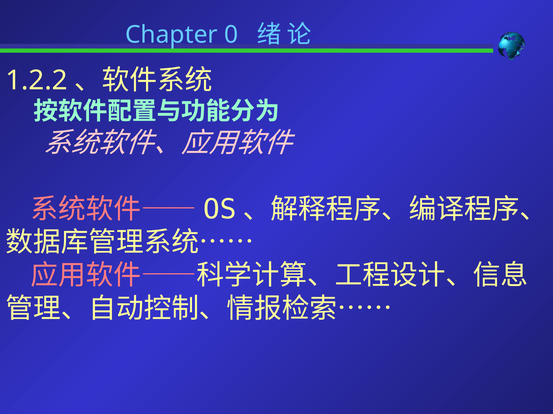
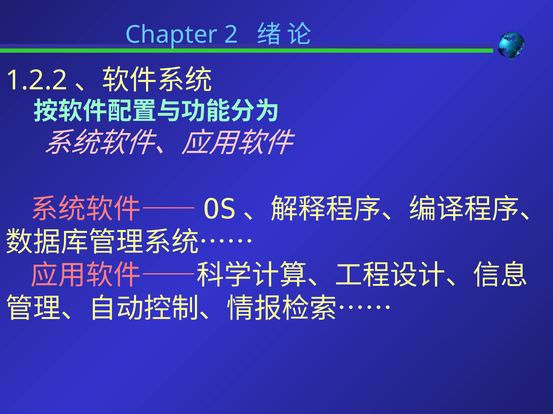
0: 0 -> 2 (231, 35)
